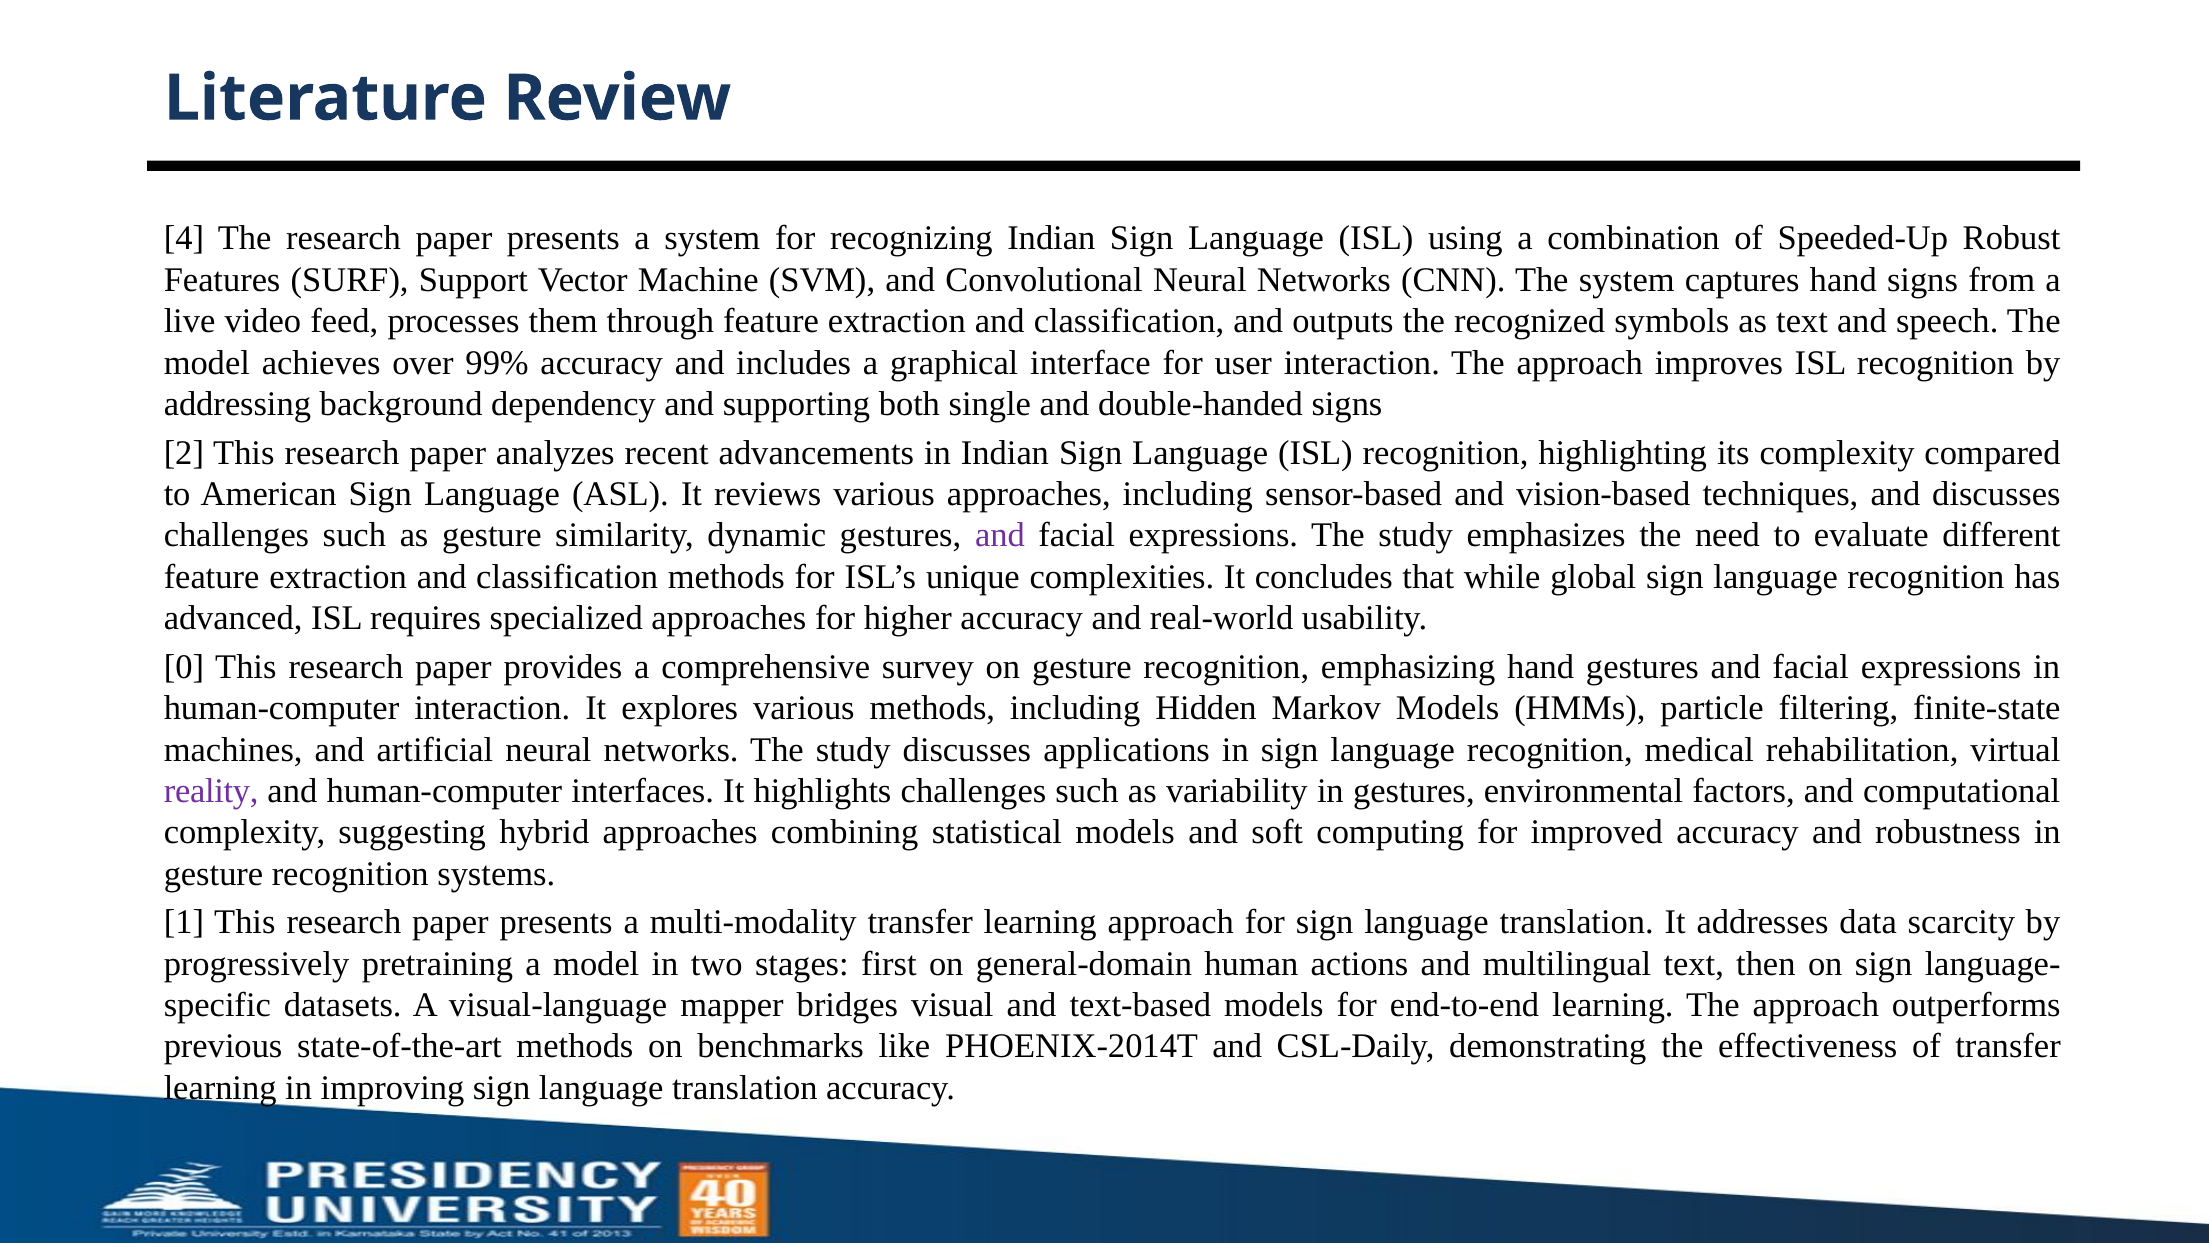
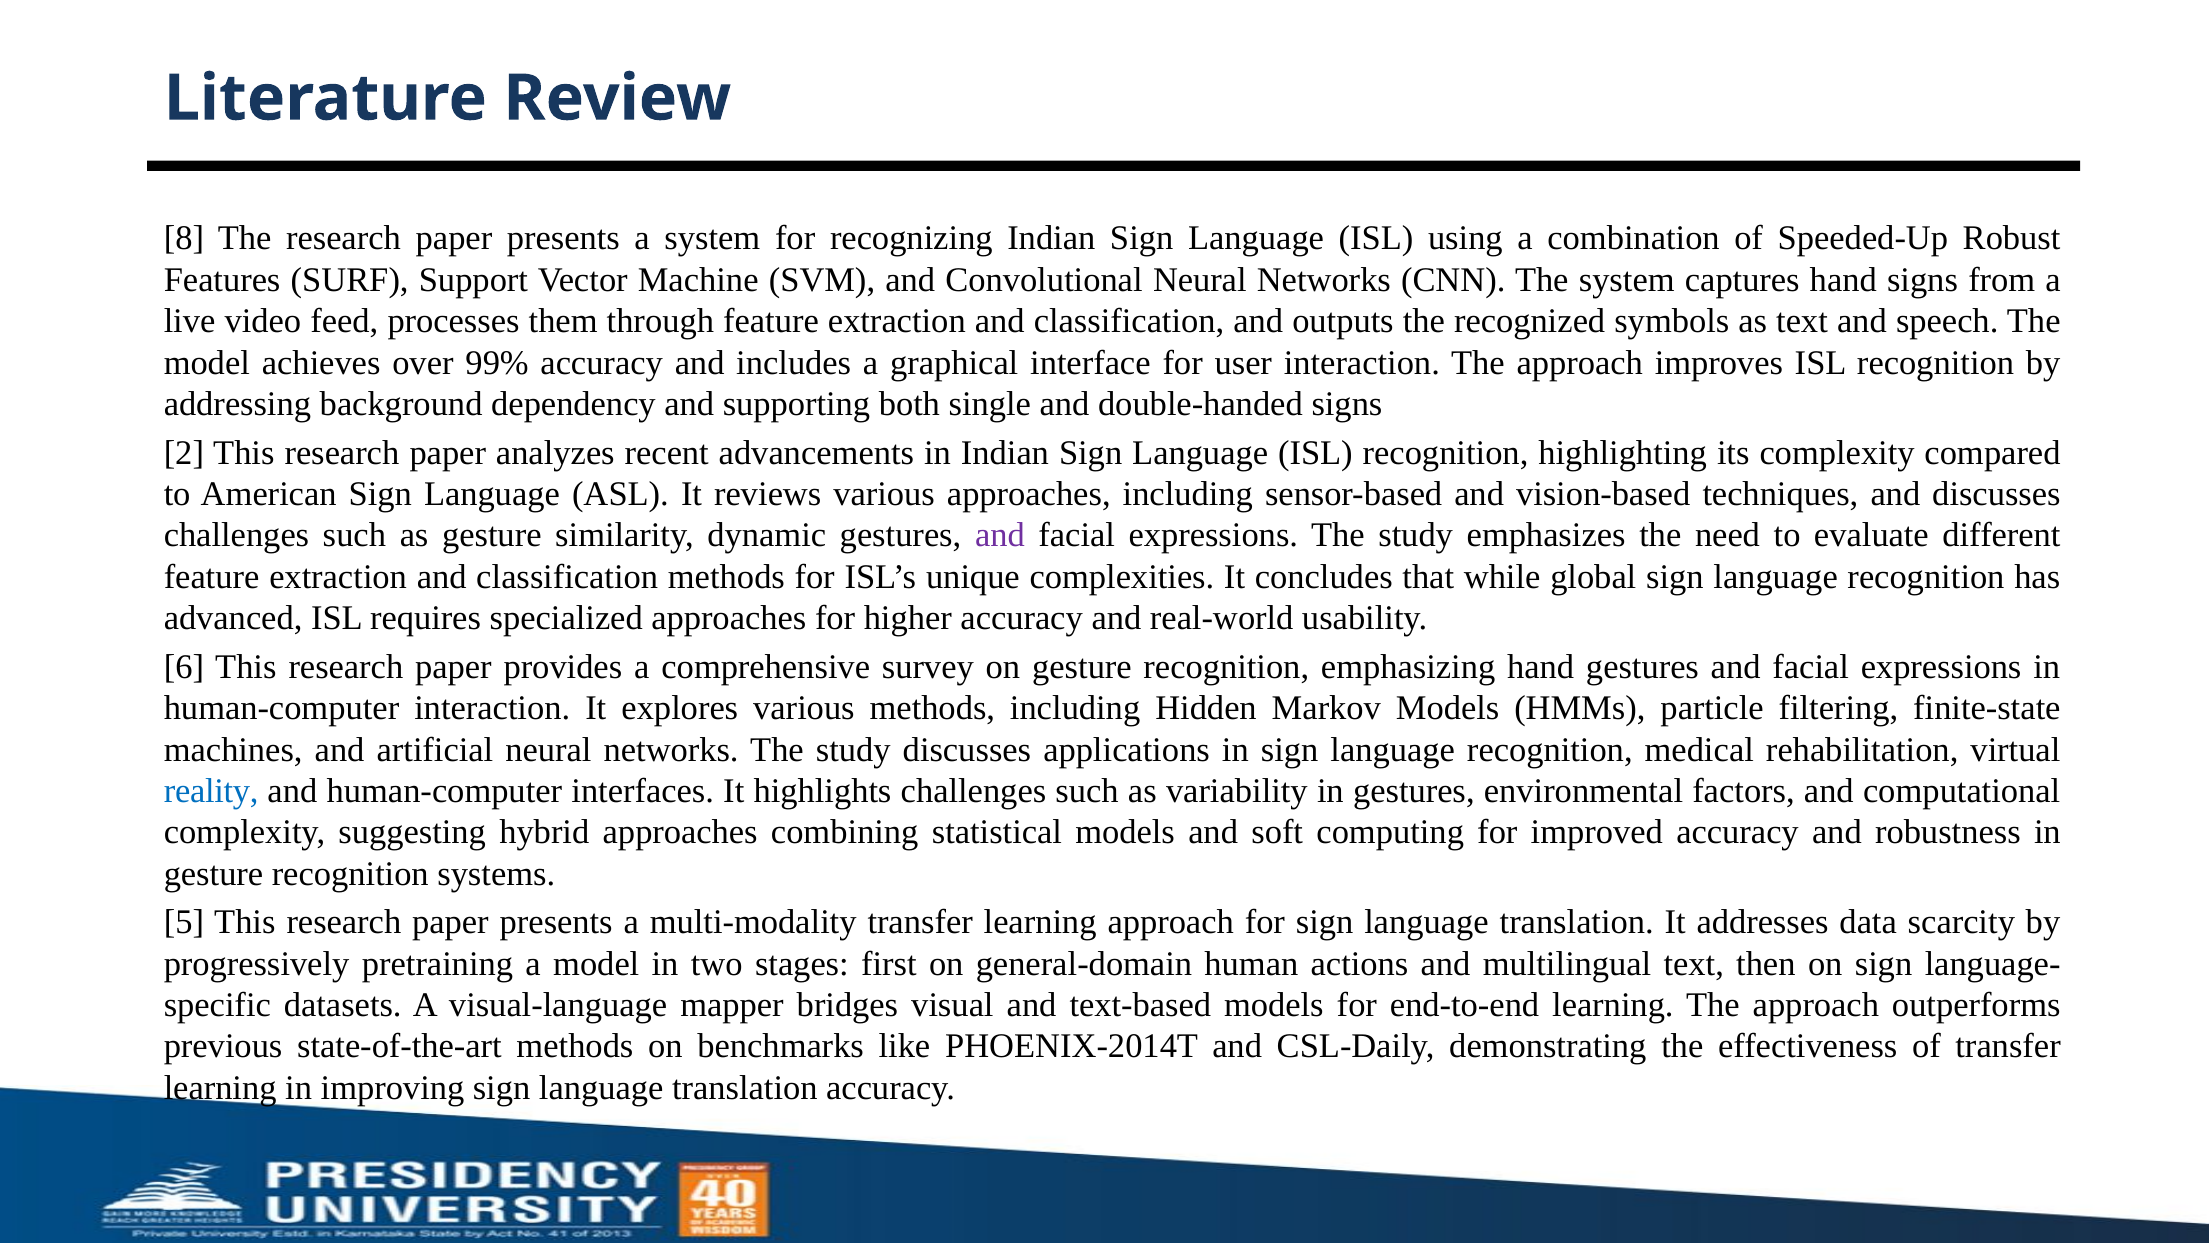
4: 4 -> 8 (184, 238)
0: 0 -> 6 (184, 667)
reality colour: purple -> blue (211, 791)
1: 1 -> 5 (184, 922)
